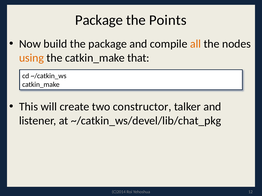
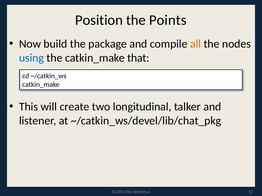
Package: Package -> Position (99, 20)
using colour: orange -> blue (31, 58)
constructor: constructor -> longitudinal (142, 107)
